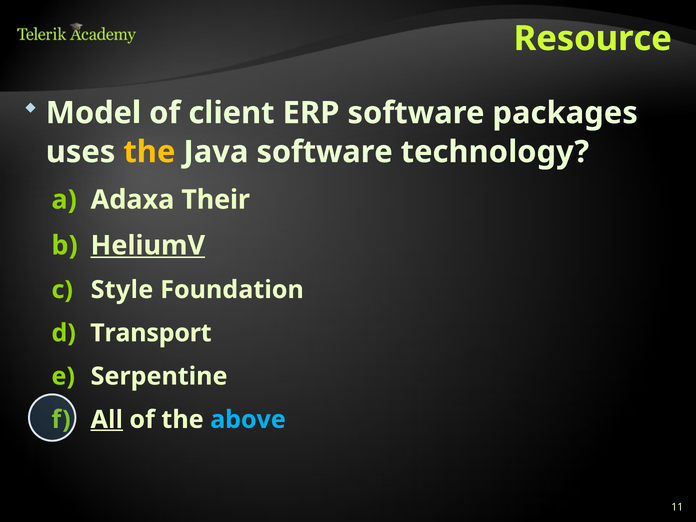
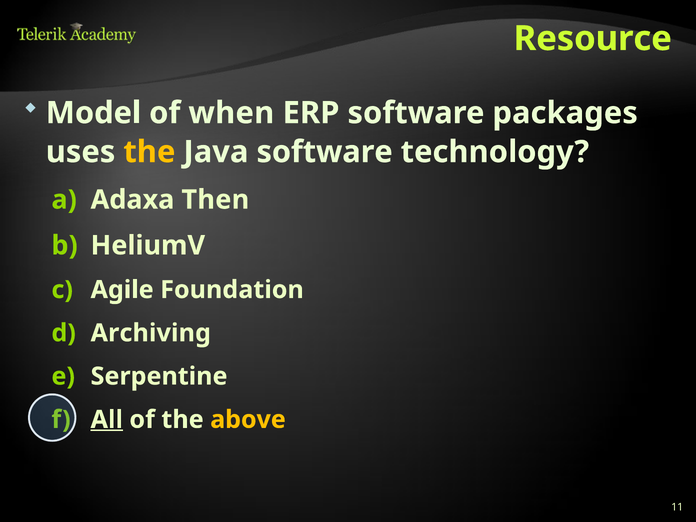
client: client -> when (231, 113)
Their: Their -> Then (215, 200)
HeliumV underline: present -> none (148, 245)
Style: Style -> Agile (122, 290)
Transport: Transport -> Archiving (151, 333)
above colour: light blue -> yellow (248, 420)
